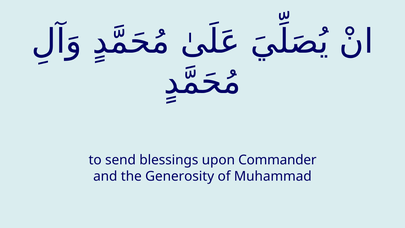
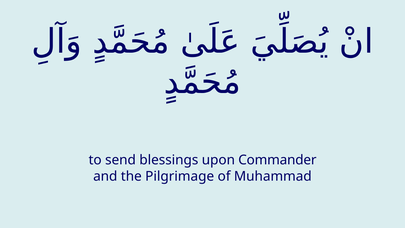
Generosity: Generosity -> Pilgrimage (180, 176)
